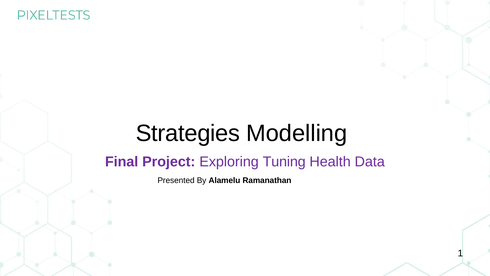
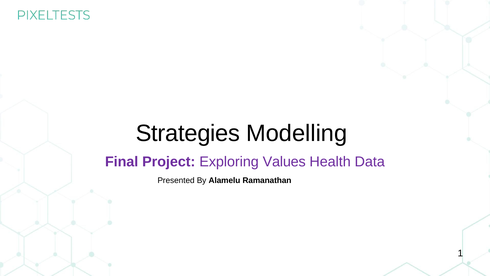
Tuning: Tuning -> Values (284, 161)
